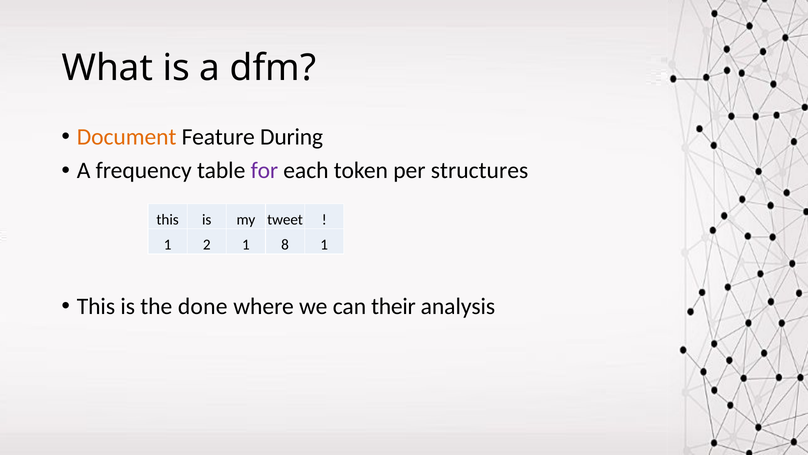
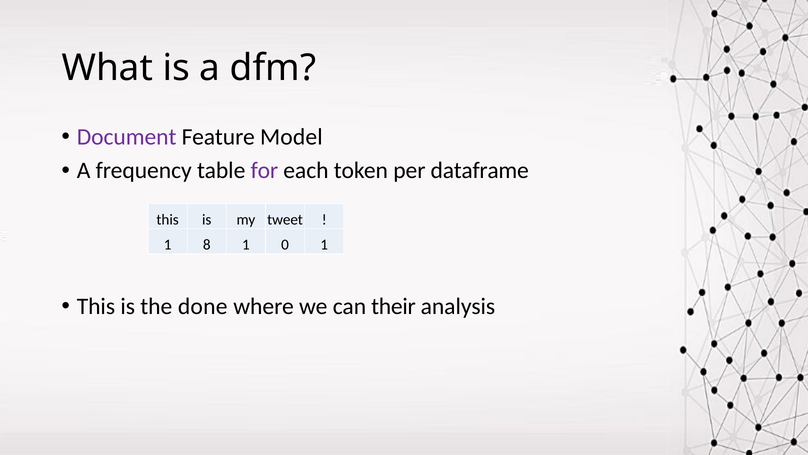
Document colour: orange -> purple (127, 137)
During: During -> Model (291, 137)
structures: structures -> dataframe (480, 170)
2: 2 -> 8 (207, 245)
8: 8 -> 0 (285, 245)
